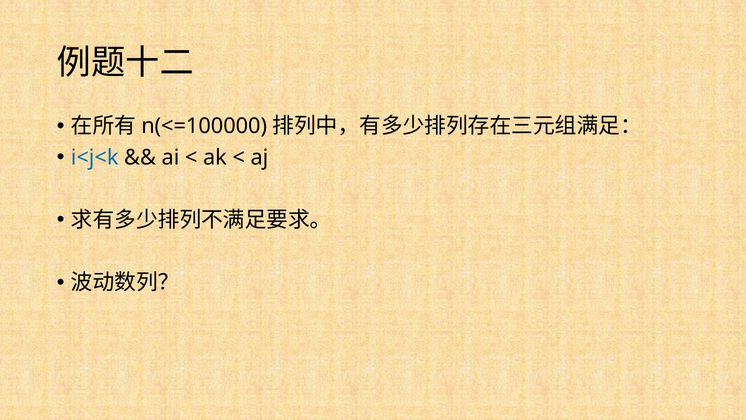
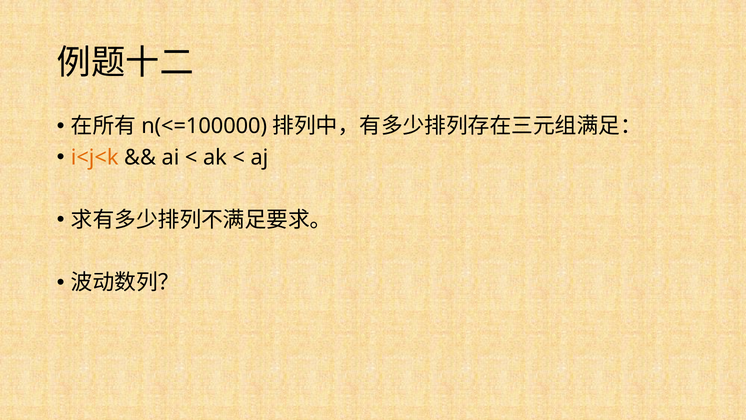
i<j<k colour: blue -> orange (95, 157)
